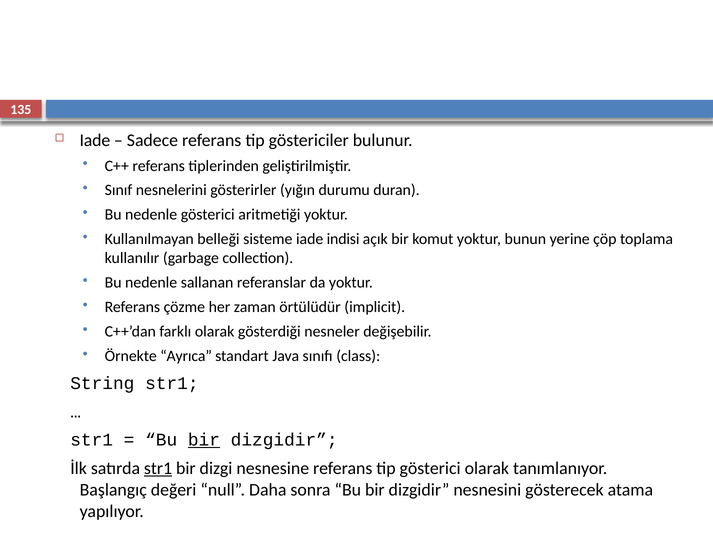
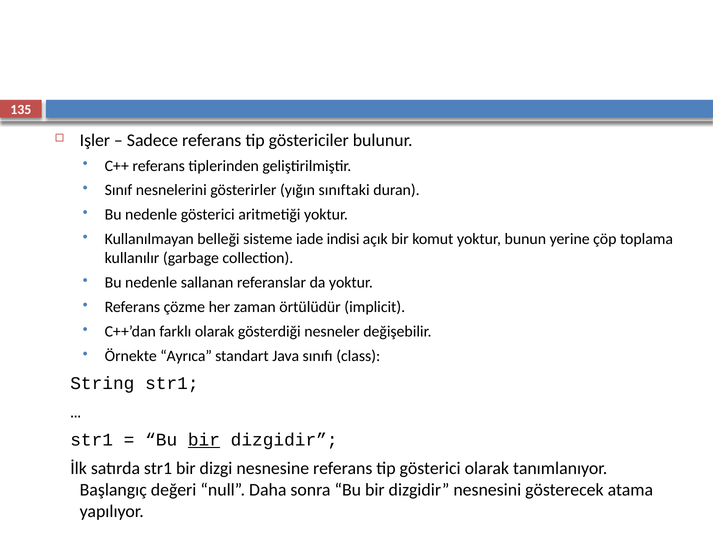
Iade: Iade -> Işler (95, 140)
durumu: durumu -> sınıftaki (344, 190)
str1 underline: present -> none (158, 468)
